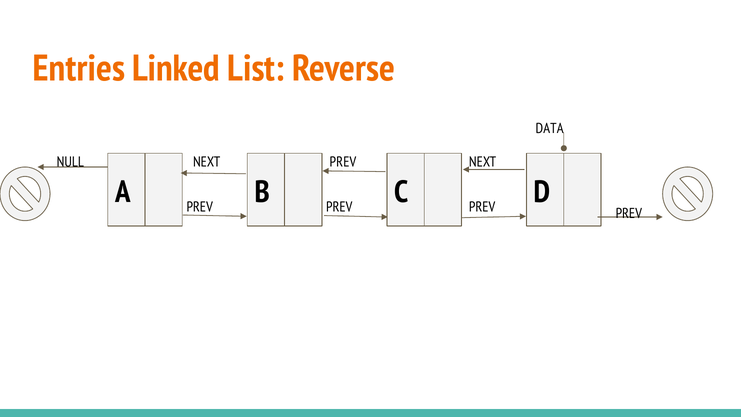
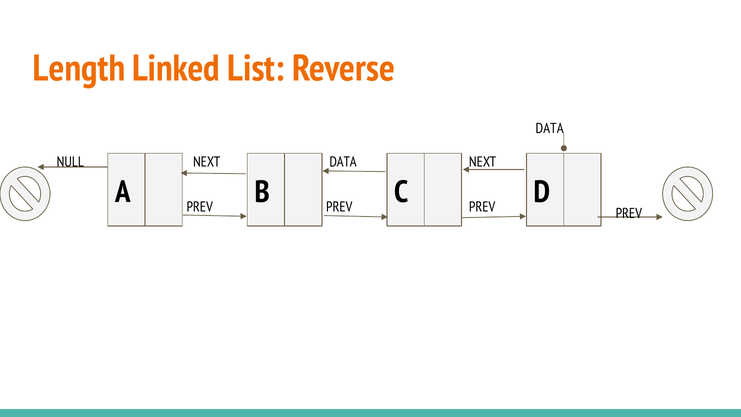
Entries: Entries -> Length (79, 68)
PREV: PREV -> DATA (343, 162)
